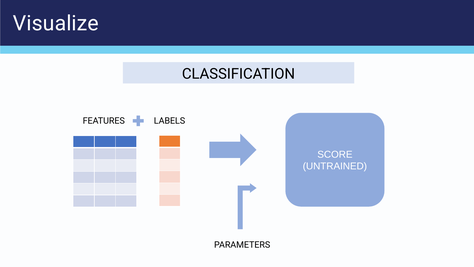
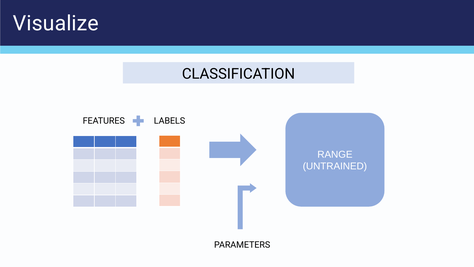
SCORE: SCORE -> RANGE (335, 154)
